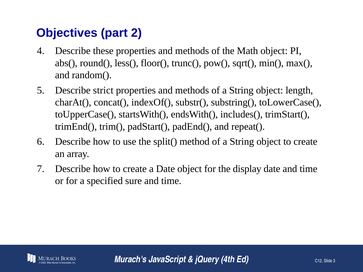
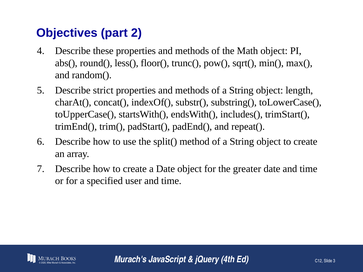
display: display -> greater (247, 169)
sure: sure -> user (134, 181)
